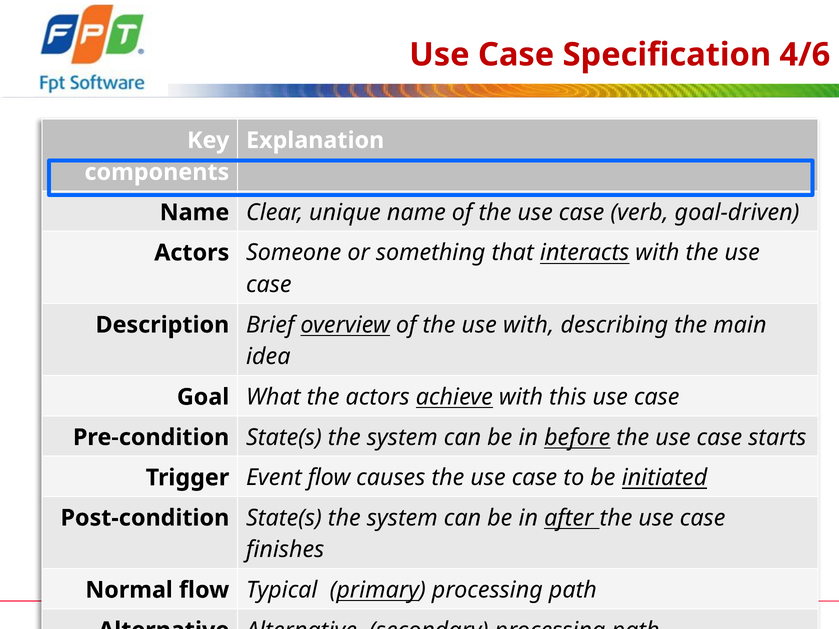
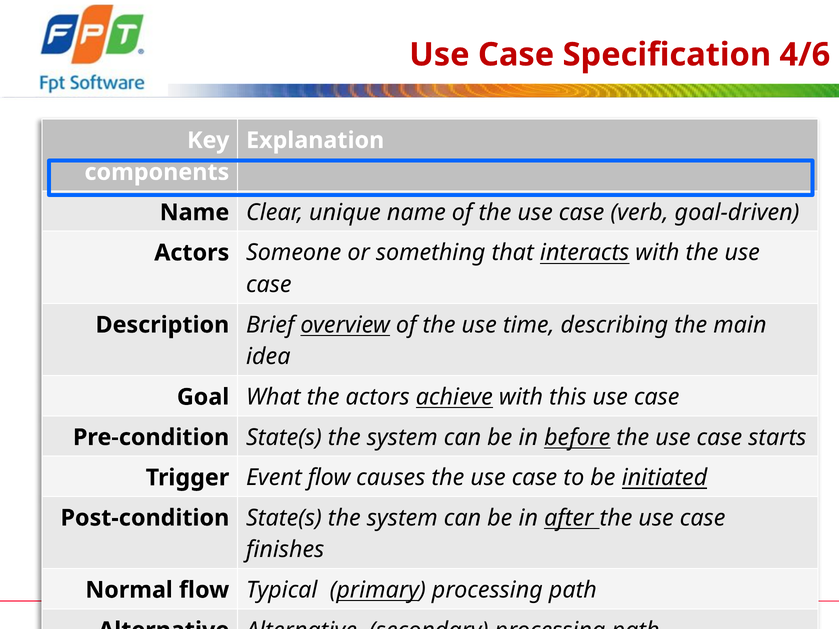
use with: with -> time (529, 325)
